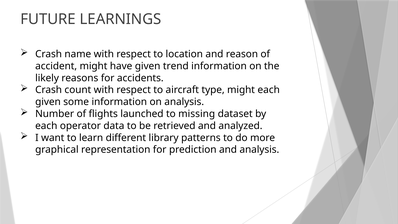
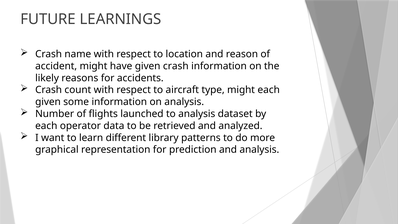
given trend: trend -> crash (176, 66)
to missing: missing -> analysis (197, 114)
